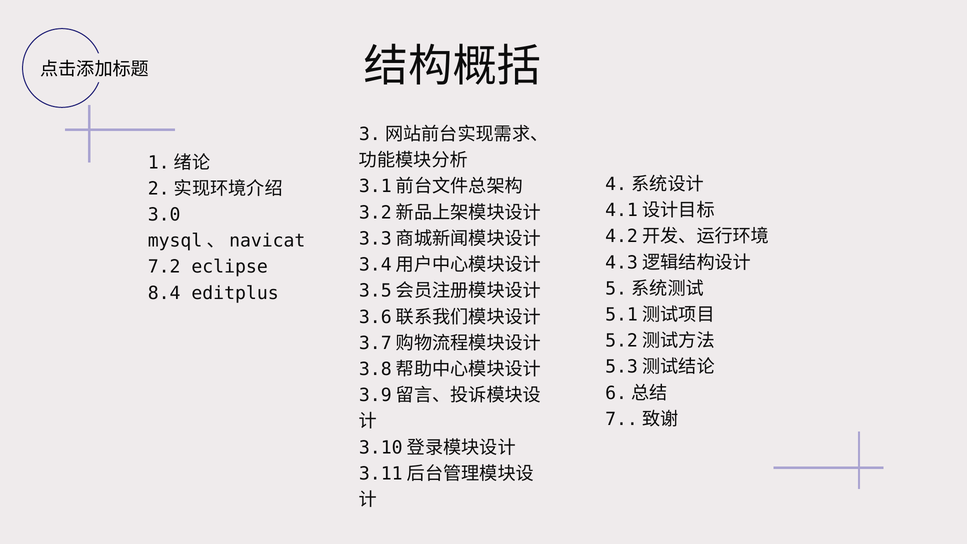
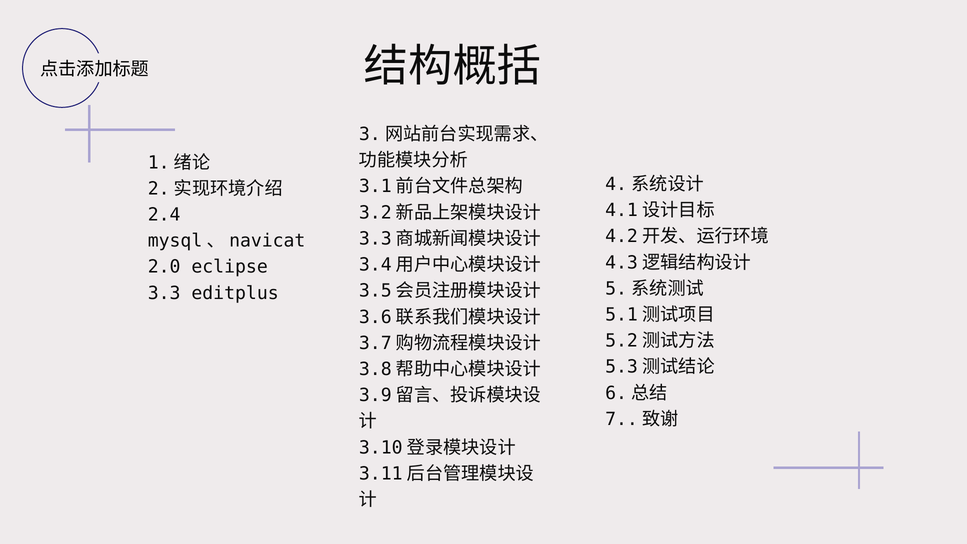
3.0: 3.0 -> 2.4 (164, 215)
7.2: 7.2 -> 2.0 (164, 267)
8.4: 8.4 -> 3.3 (164, 293)
